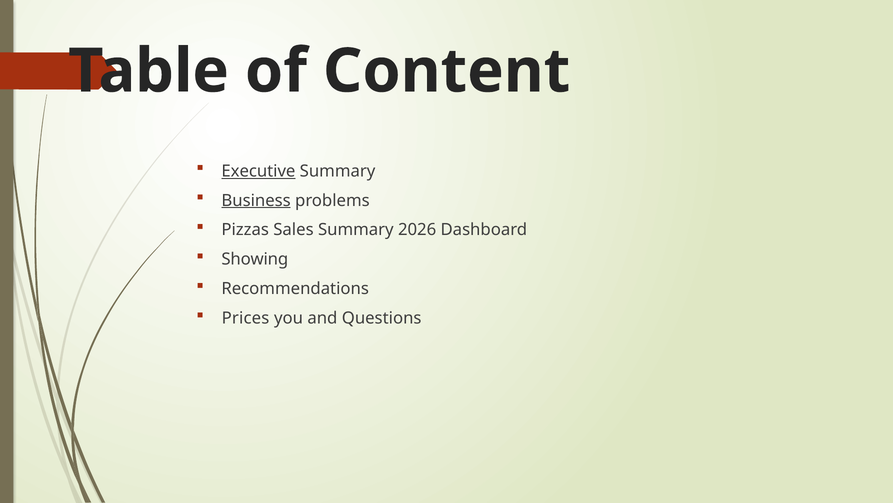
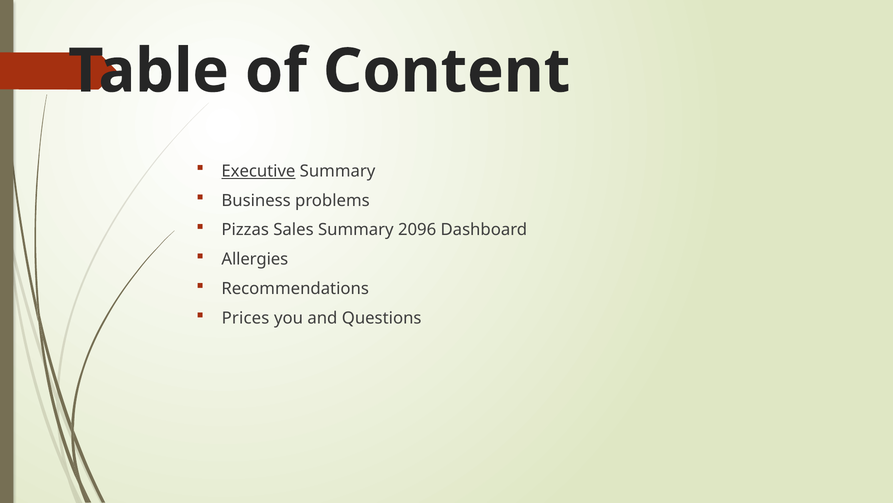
Business underline: present -> none (256, 200)
2026: 2026 -> 2096 (417, 230)
Showing: Showing -> Allergies (255, 259)
